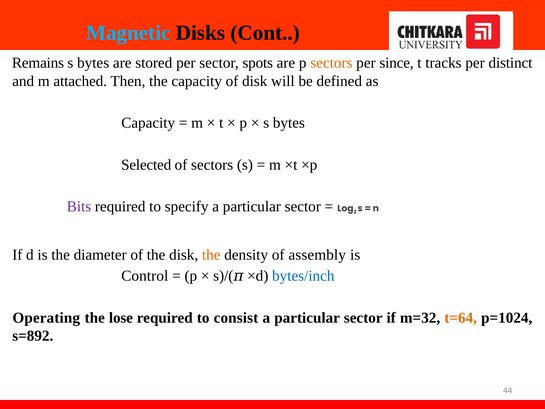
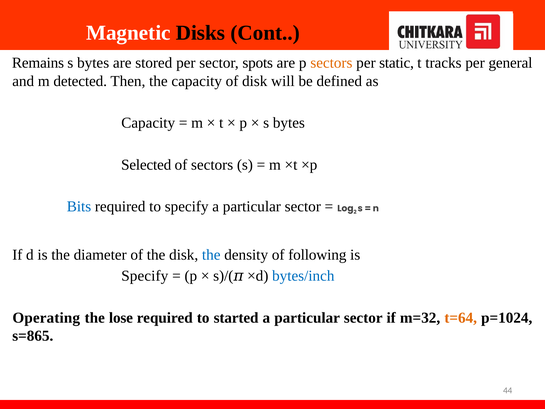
Magnetic colour: light blue -> white (128, 33)
since: since -> static (397, 63)
distinct: distinct -> general (510, 63)
attached: attached -> detected (80, 81)
Bits colour: purple -> blue (79, 206)
the colour: orange -> blue (211, 255)
assembly: assembly -> following (317, 255)
Control: Control -> Specify (145, 276)
consist: consist -> started (236, 318)
s=892: s=892 -> s=865 (33, 336)
